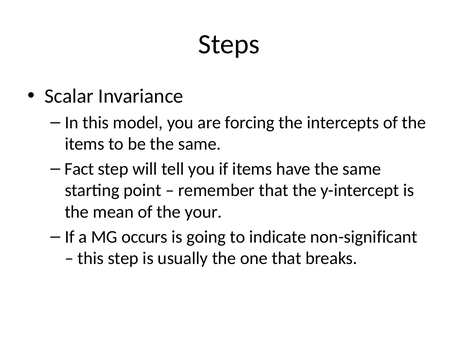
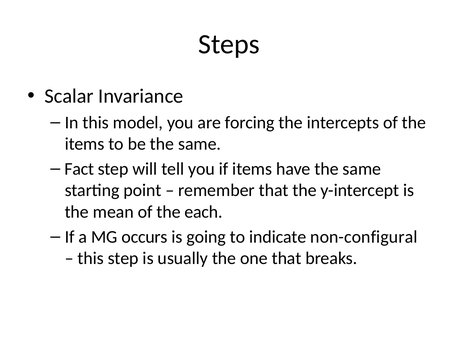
your: your -> each (204, 211)
non-significant: non-significant -> non-configural (364, 236)
